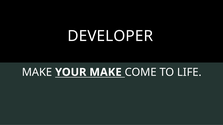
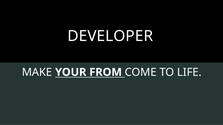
YOUR MAKE: MAKE -> FROM (106, 72)
